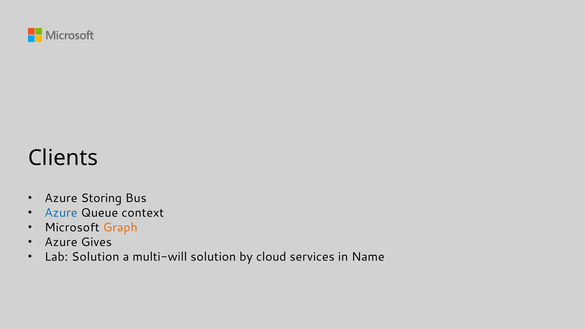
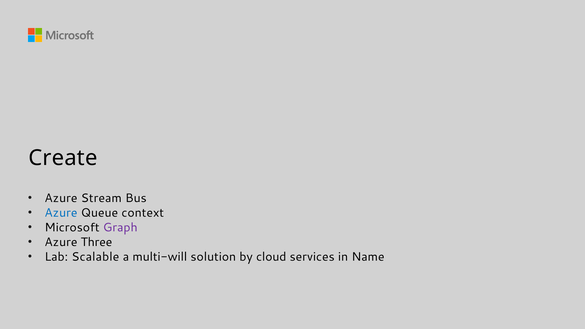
Clients: Clients -> Create (63, 158)
Storing: Storing -> Stream (101, 198)
Graph colour: orange -> purple (120, 228)
Gives: Gives -> Three (96, 242)
Lab Solution: Solution -> Scalable (95, 257)
